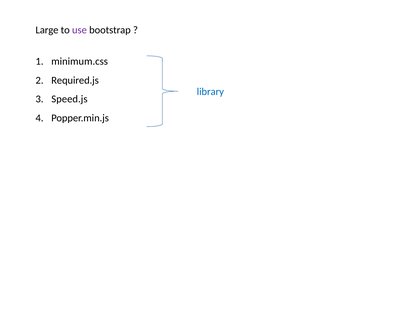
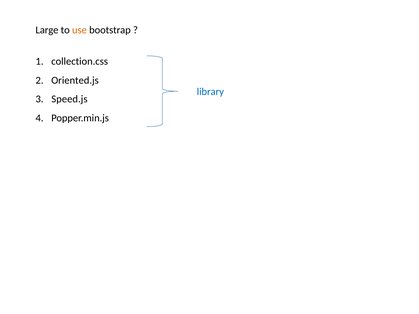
use colour: purple -> orange (79, 30)
minimum.css: minimum.css -> collection.css (80, 61)
Required.js: Required.js -> Oriented.js (75, 80)
